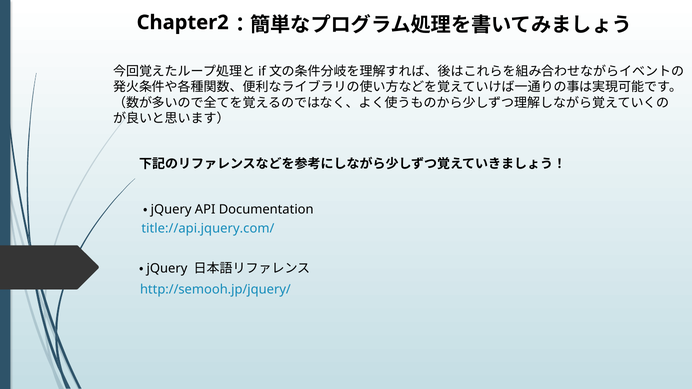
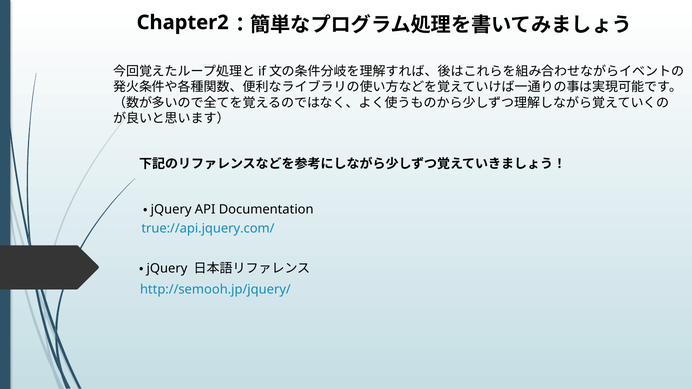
title://api.jquery.com/: title://api.jquery.com/ -> true://api.jquery.com/ (208, 229)
